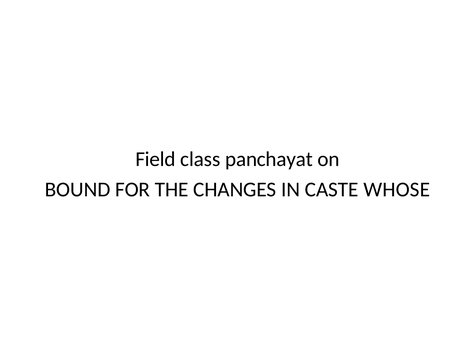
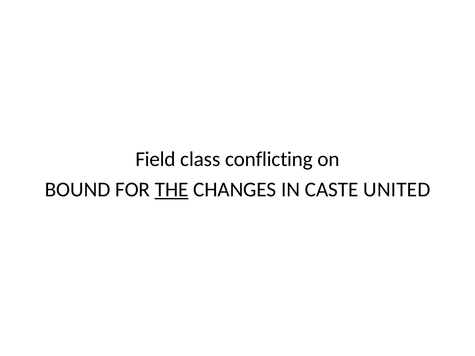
panchayat: panchayat -> conflicting (269, 159)
THE underline: none -> present (172, 190)
WHOSE: WHOSE -> UNITED (397, 190)
